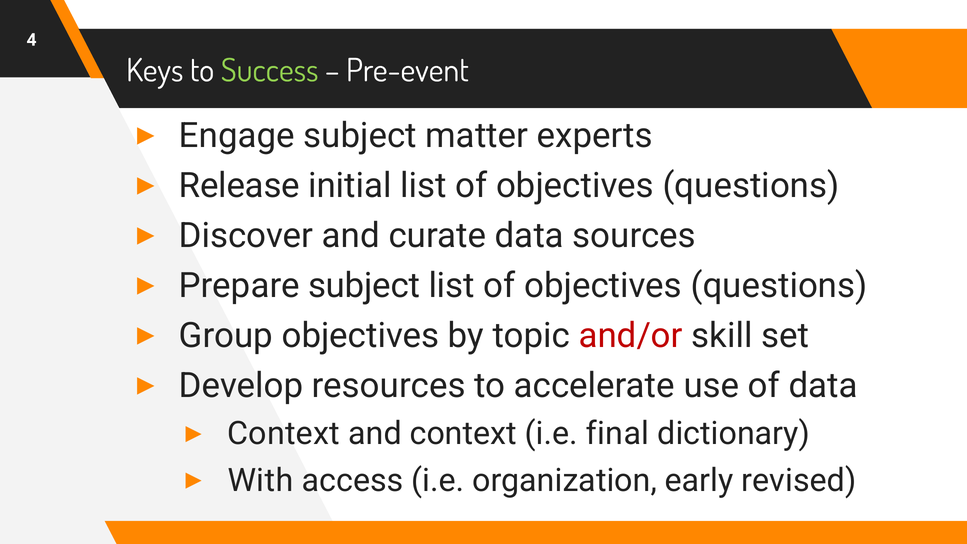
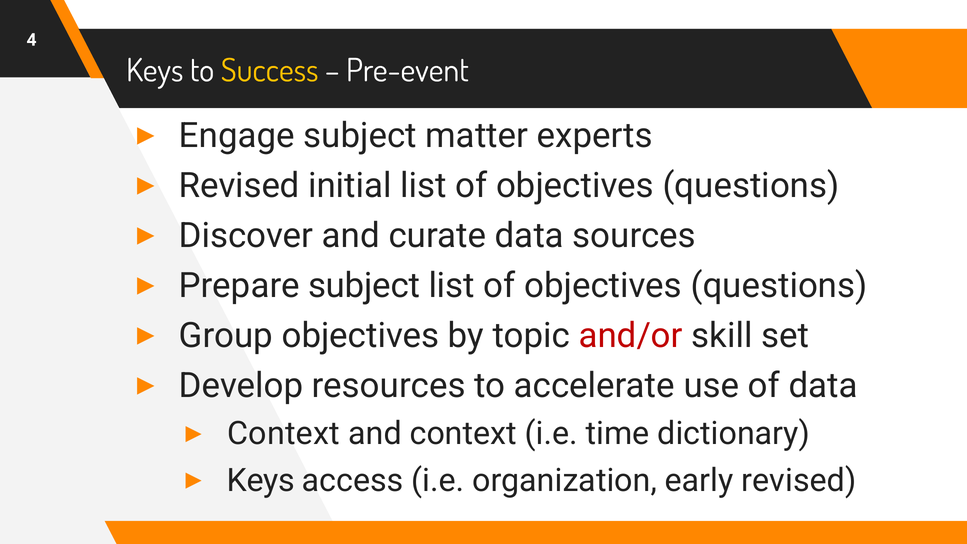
Success colour: light green -> yellow (270, 71)
Release: Release -> Revised (239, 186)
final: final -> time (618, 434)
With: With -> Keys (261, 480)
